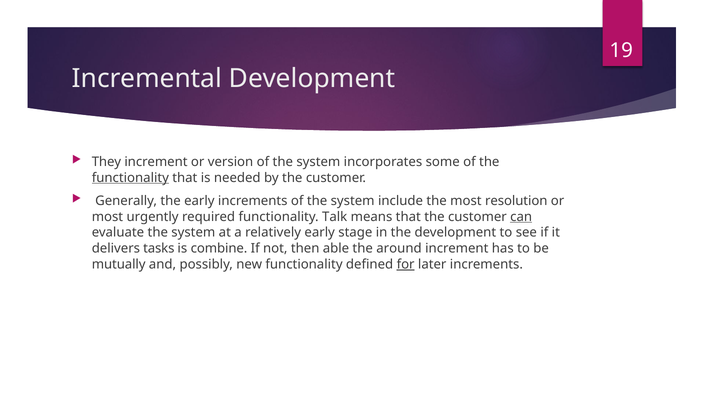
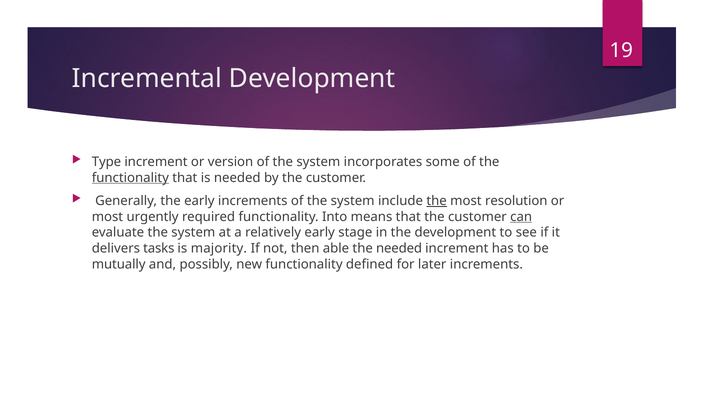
They: They -> Type (106, 162)
the underline: none -> present (437, 201)
Talk: Talk -> Into (335, 217)
combine: combine -> majority (219, 248)
the around: around -> needed (399, 248)
for underline: present -> none (406, 264)
